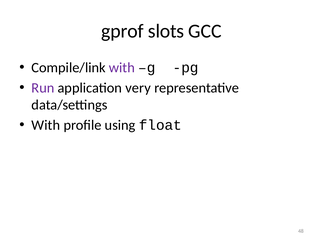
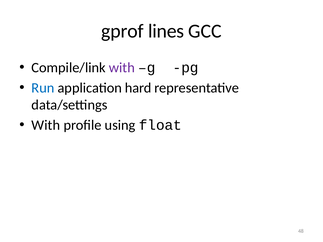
slots: slots -> lines (166, 31)
Run colour: purple -> blue (43, 88)
very: very -> hard (138, 88)
